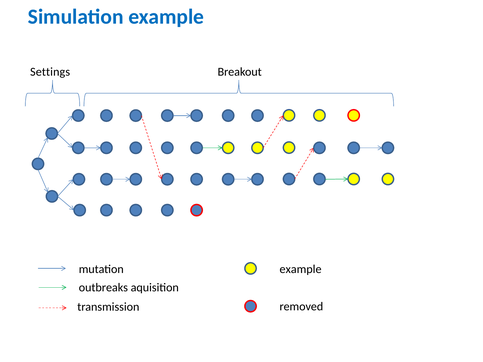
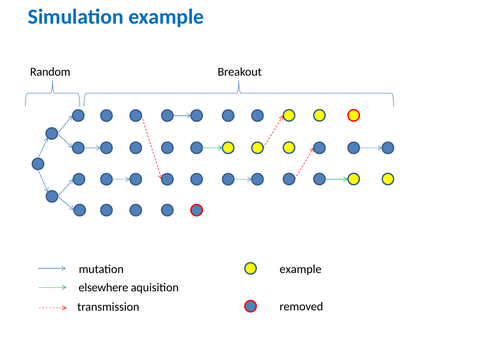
Settings: Settings -> Random (50, 72)
outbreaks: outbreaks -> elsewhere (103, 288)
